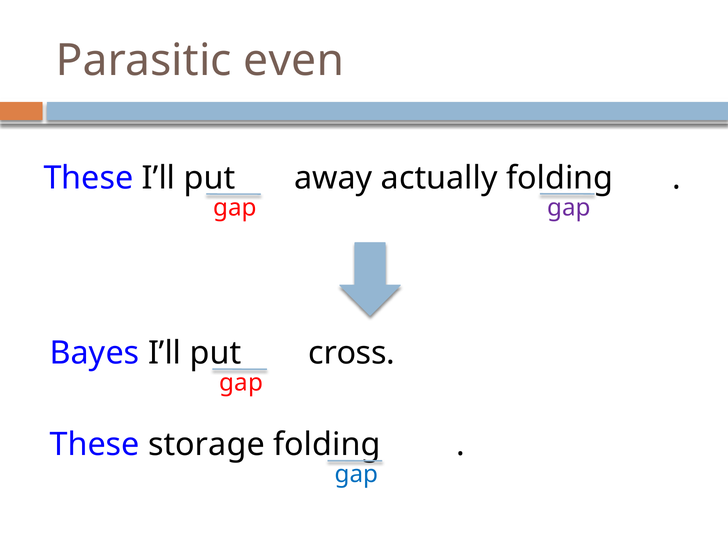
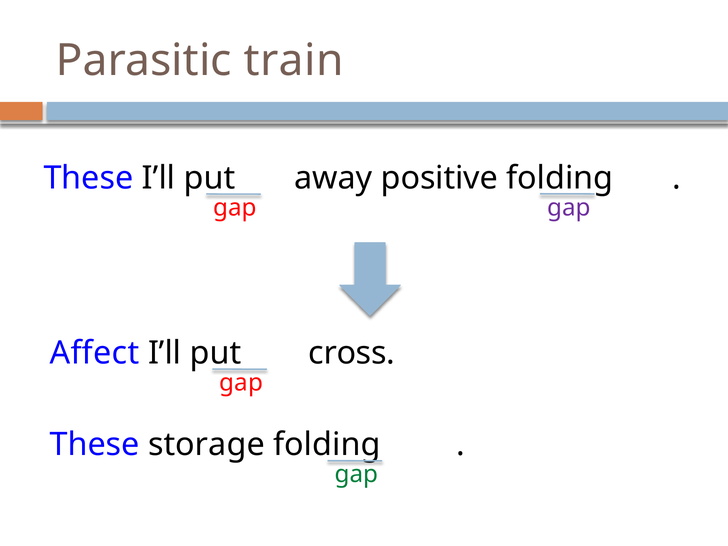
even: even -> train (294, 61)
actually: actually -> positive (439, 178)
Bayes: Bayes -> Affect (94, 353)
gap colour: blue -> green (356, 474)
